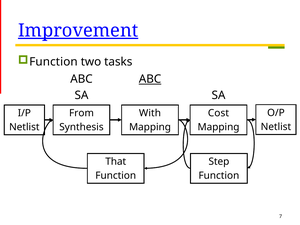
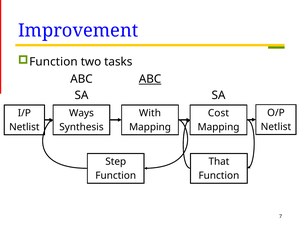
Improvement underline: present -> none (78, 31)
From: From -> Ways (81, 113)
That: That -> Step (116, 162)
Step: Step -> That (219, 162)
